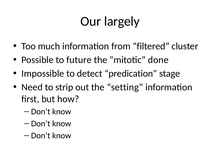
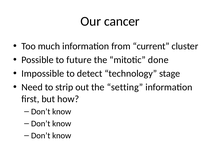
largely: largely -> cancer (122, 21)
filtered: filtered -> current (151, 46)
predication: predication -> technology (131, 74)
